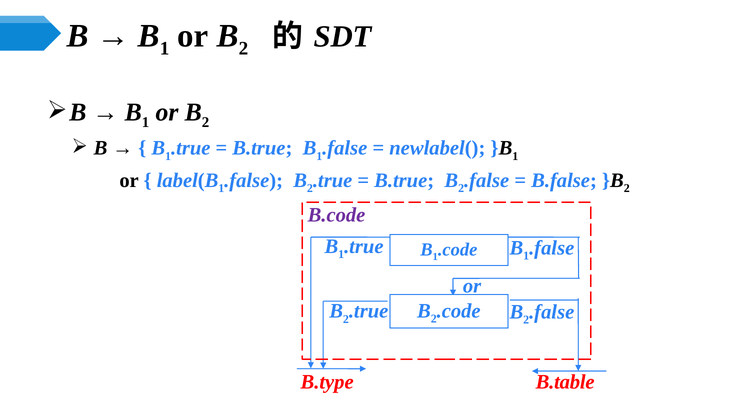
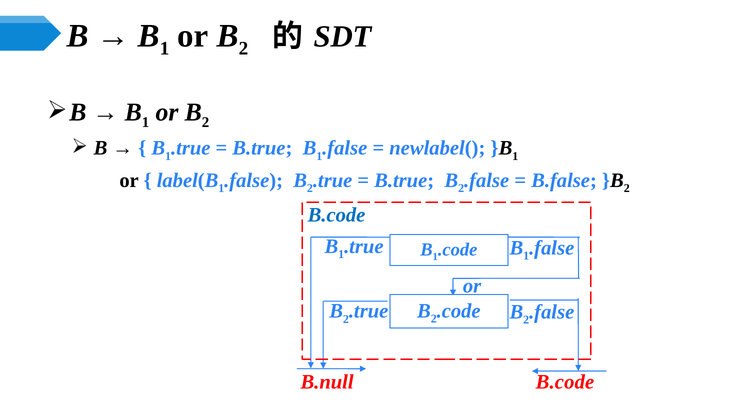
B.code colour: purple -> blue (336, 215)
B.type: B.type -> B.null (327, 382)
B.table: B.table -> B.code (565, 382)
